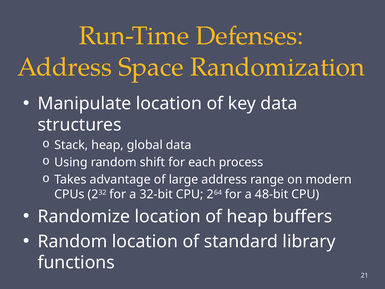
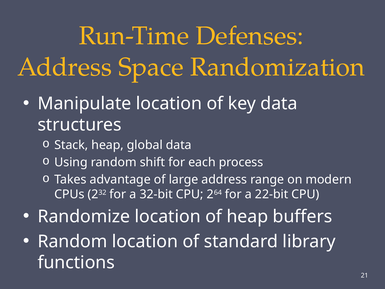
48-bit: 48-bit -> 22-bit (272, 194)
